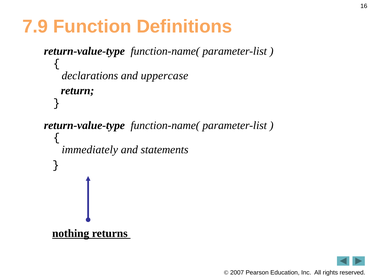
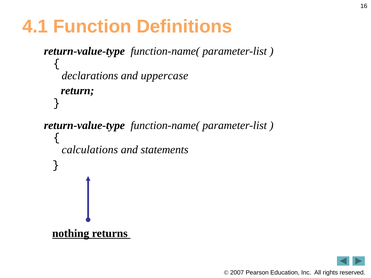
7.9: 7.9 -> 4.1 (35, 27)
immediately: immediately -> calculations (90, 150)
